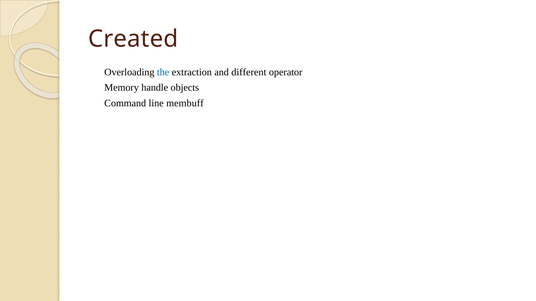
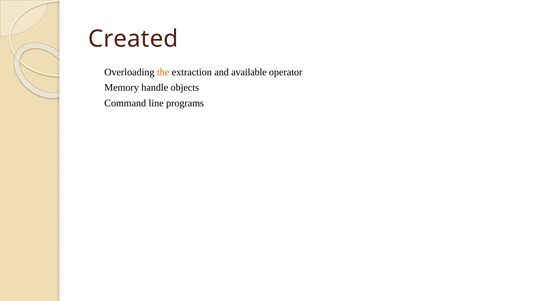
the colour: blue -> orange (163, 72)
different: different -> available (249, 72)
membuff: membuff -> programs (185, 103)
